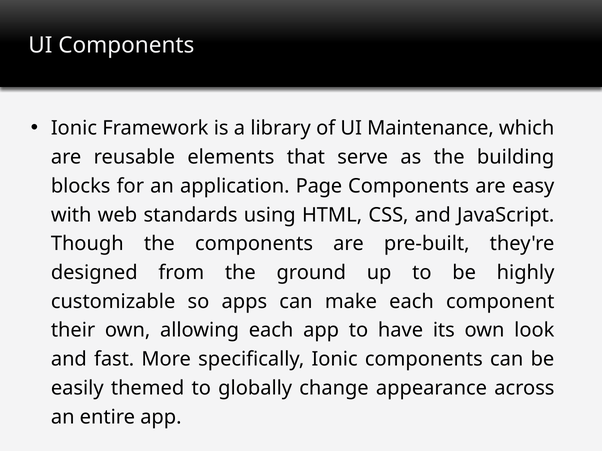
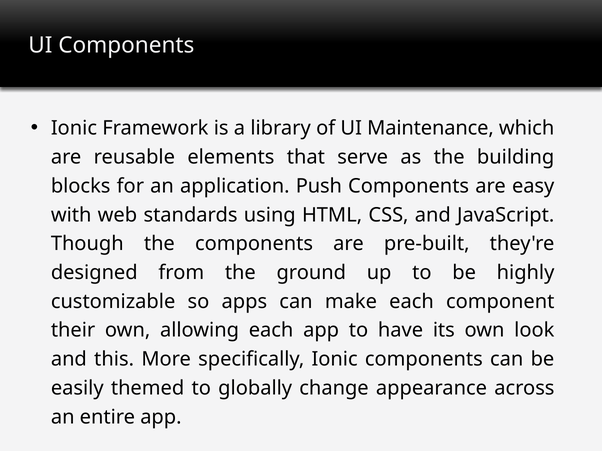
Page: Page -> Push (319, 186)
fast: fast -> this (114, 360)
